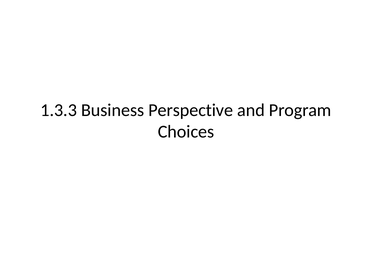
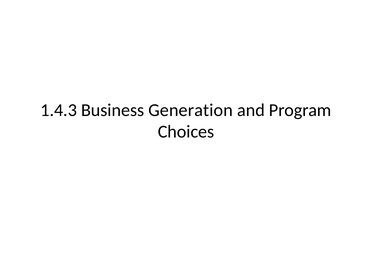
1.3.3: 1.3.3 -> 1.4.3 (59, 110)
Perspective: Perspective -> Generation (191, 110)
